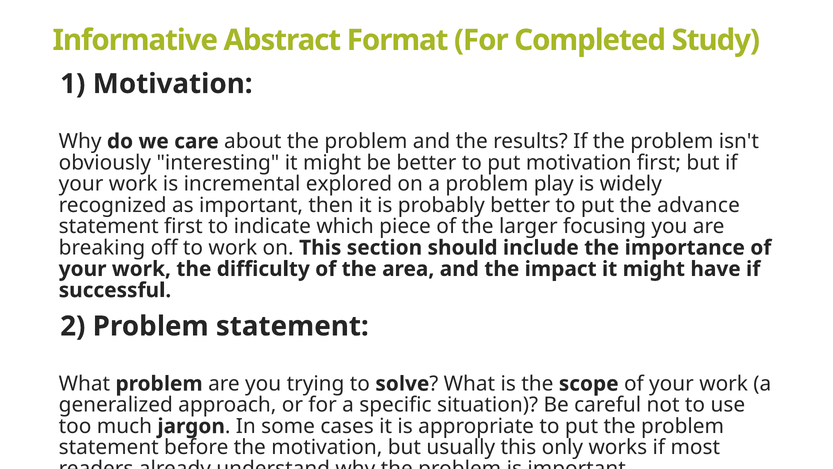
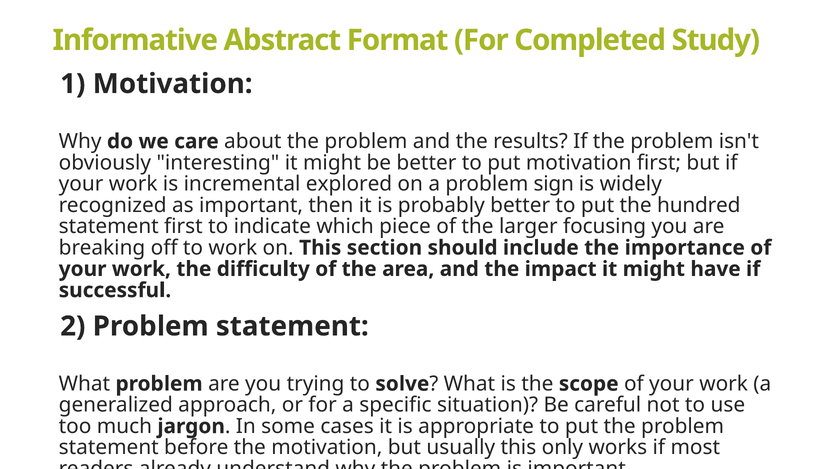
play: play -> sign (554, 184)
advance: advance -> hundred (699, 205)
